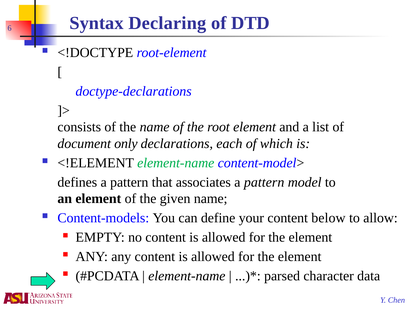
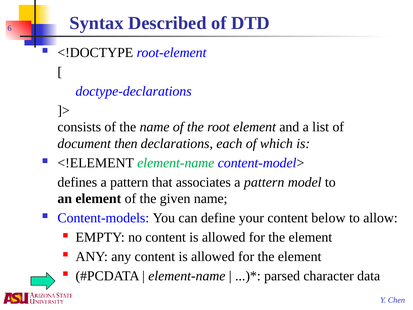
Declaring: Declaring -> Described (167, 23)
only: only -> then (126, 143)
